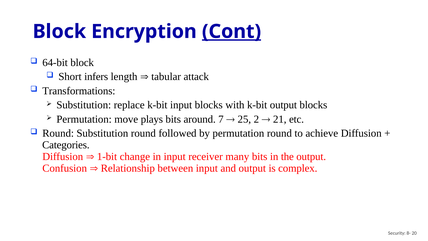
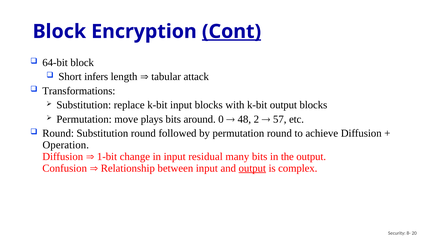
7: 7 -> 0 (221, 119)
25: 25 -> 48 (244, 119)
21: 21 -> 57 (280, 119)
Categories: Categories -> Operation (66, 145)
receiver: receiver -> residual (206, 156)
output underline: none -> present (252, 168)
